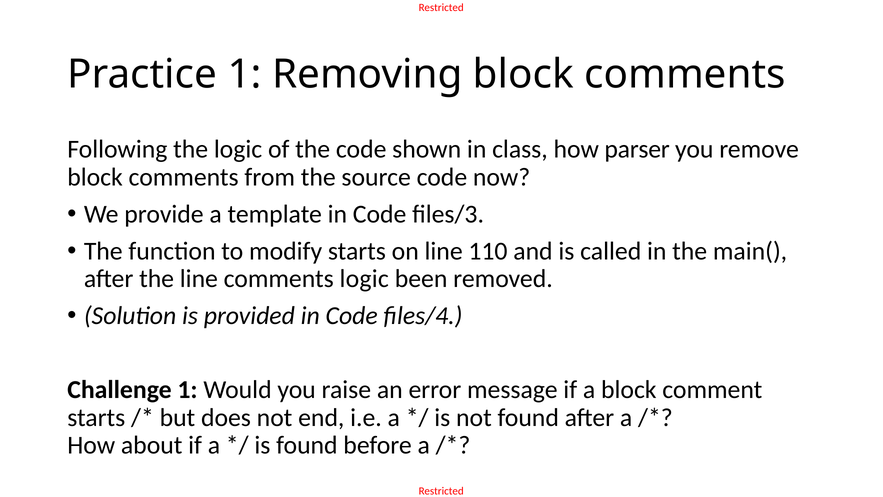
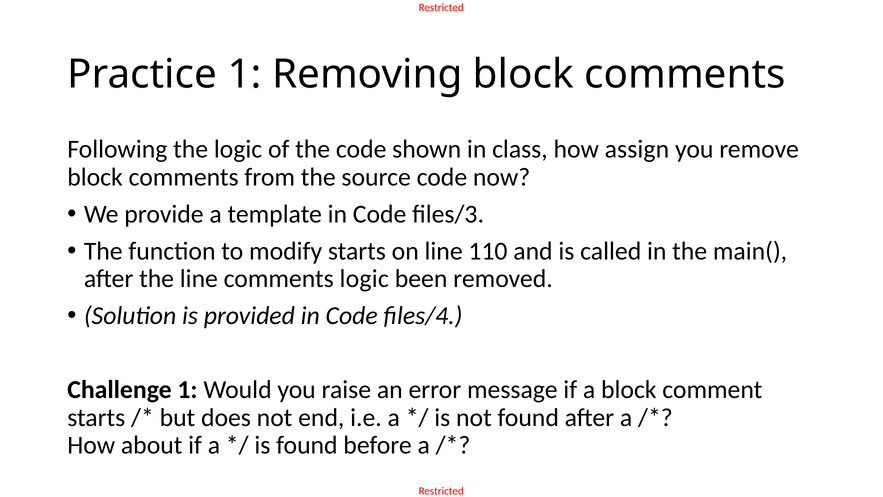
parser: parser -> assign (637, 149)
